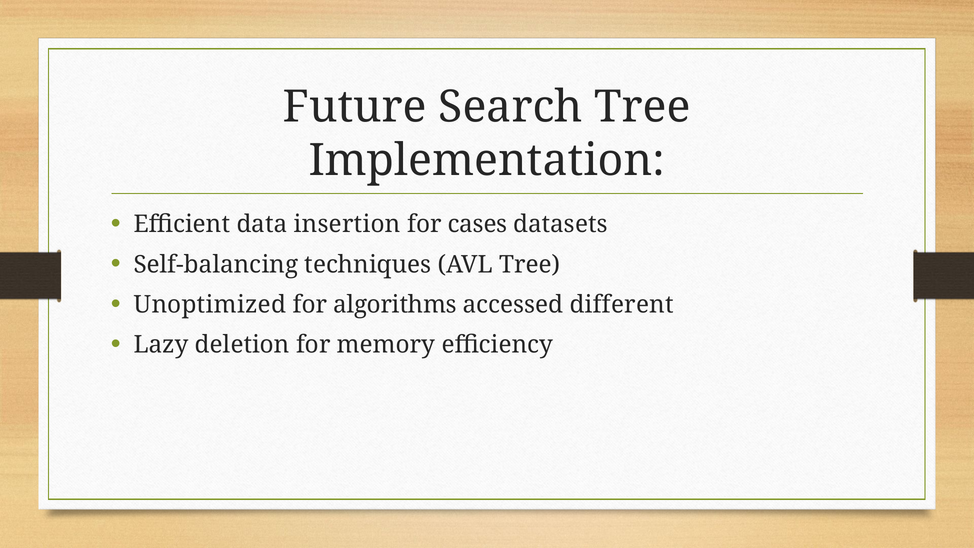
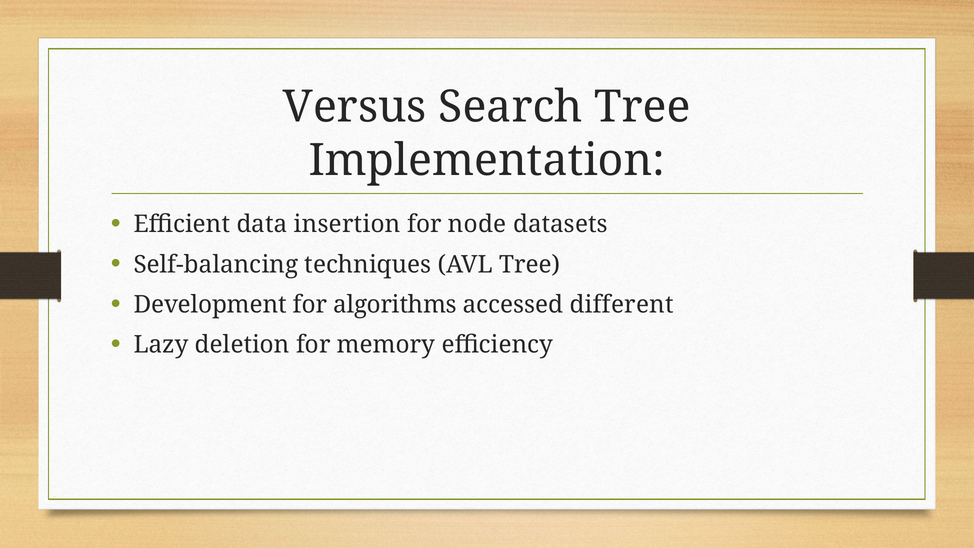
Future: Future -> Versus (355, 107)
cases: cases -> node (477, 224)
Unoptimized: Unoptimized -> Development (210, 305)
